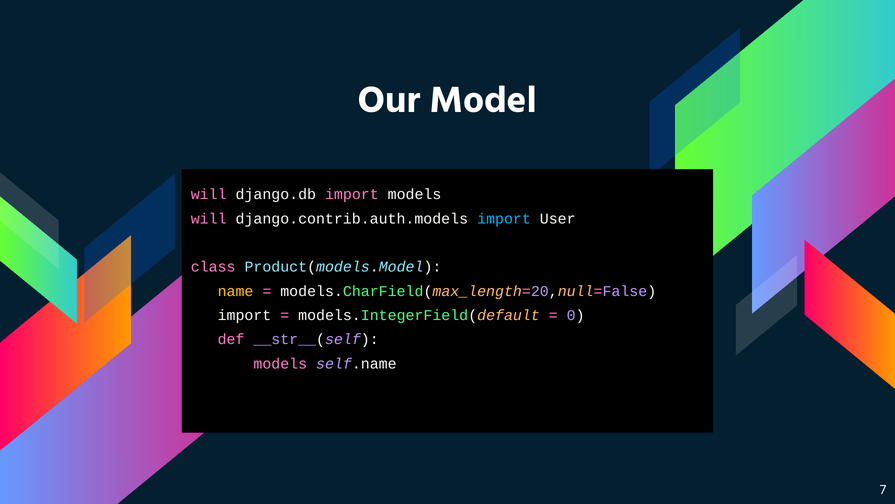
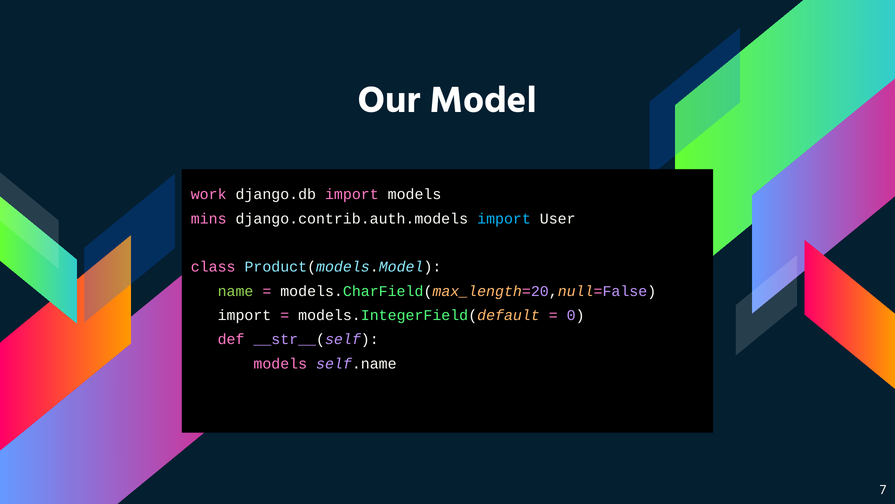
will: will -> work (209, 194)
will: will -> mins (209, 218)
name colour: yellow -> light green (236, 291)
